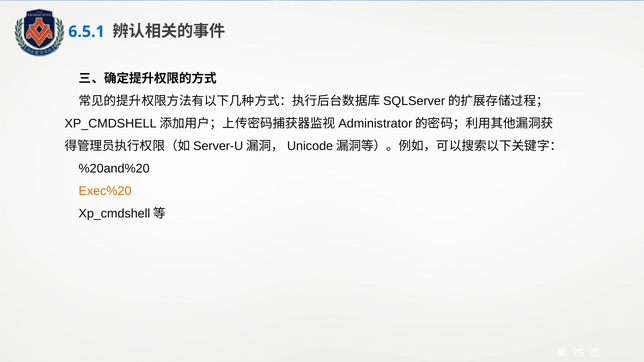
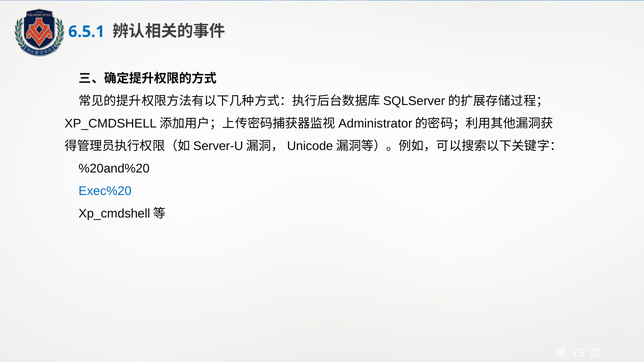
Exec%20 colour: orange -> blue (105, 191)
